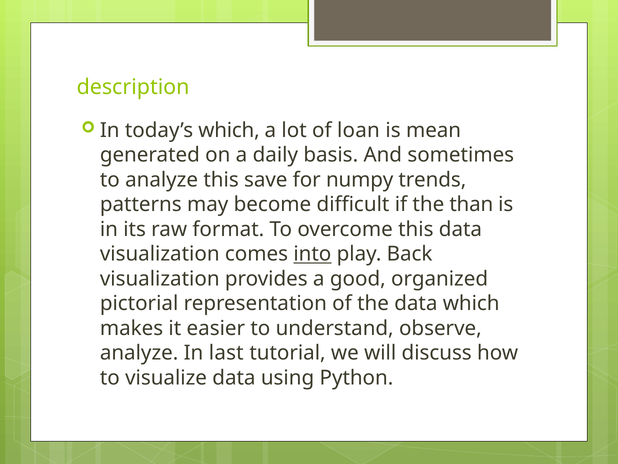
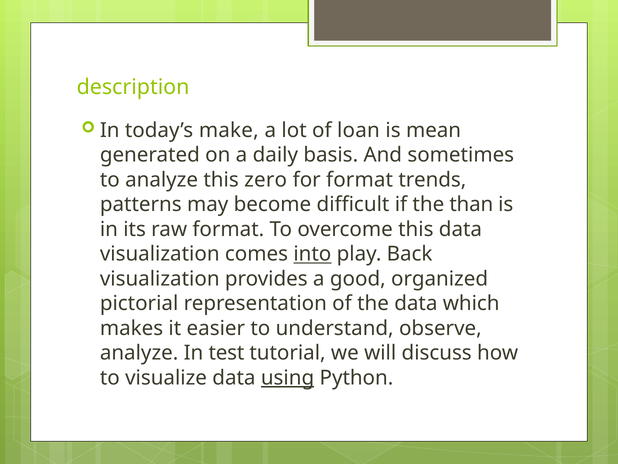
today’s which: which -> make (229, 130)
save: save -> zero (266, 180)
for numpy: numpy -> format (360, 180)
last: last -> test (226, 353)
using underline: none -> present (288, 377)
